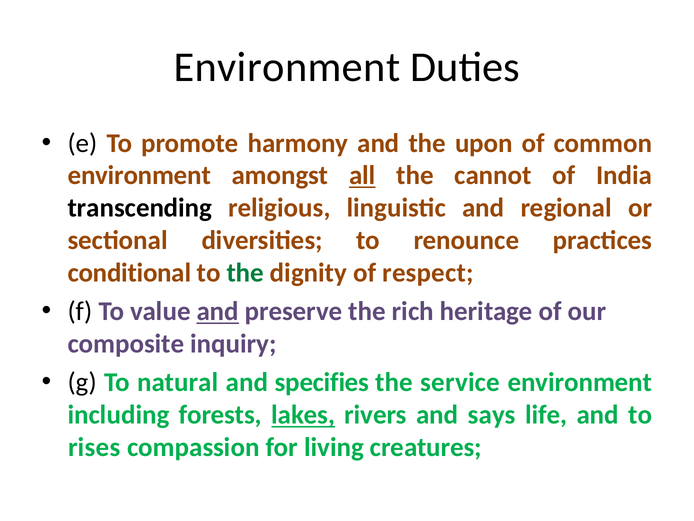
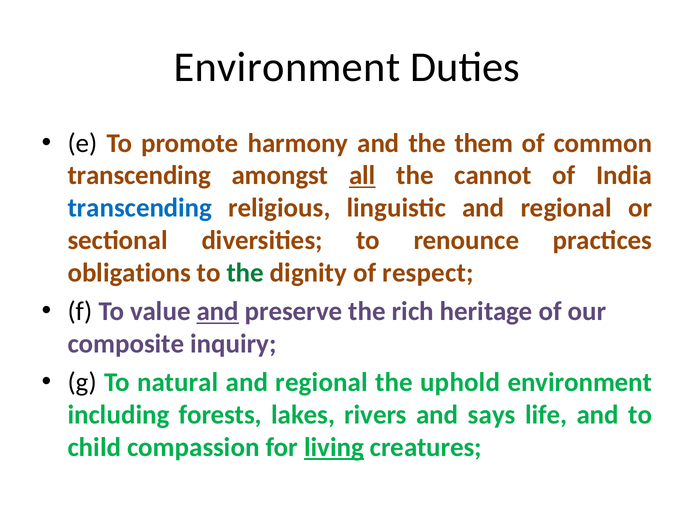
upon: upon -> them (484, 143)
environment: environment -> transcending (139, 175)
transcending colour: black -> blue (140, 208)
conditional: conditional -> obligations (129, 273)
specifies: specifies -> regional (322, 382)
service: service -> uphold (460, 382)
lakes underline: present -> none (303, 415)
rises: rises -> child (94, 447)
living underline: none -> present (334, 447)
